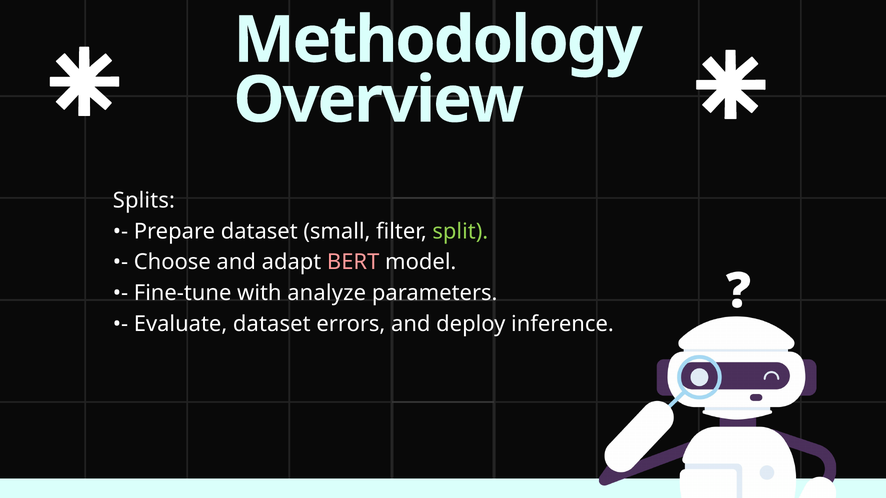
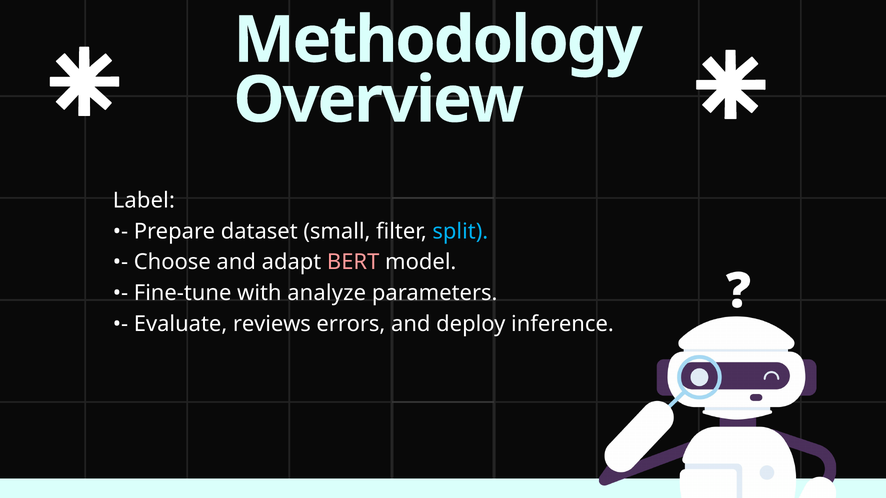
Splits: Splits -> Label (144, 201)
split colour: light green -> light blue (460, 232)
Evaluate dataset: dataset -> reviews (272, 324)
